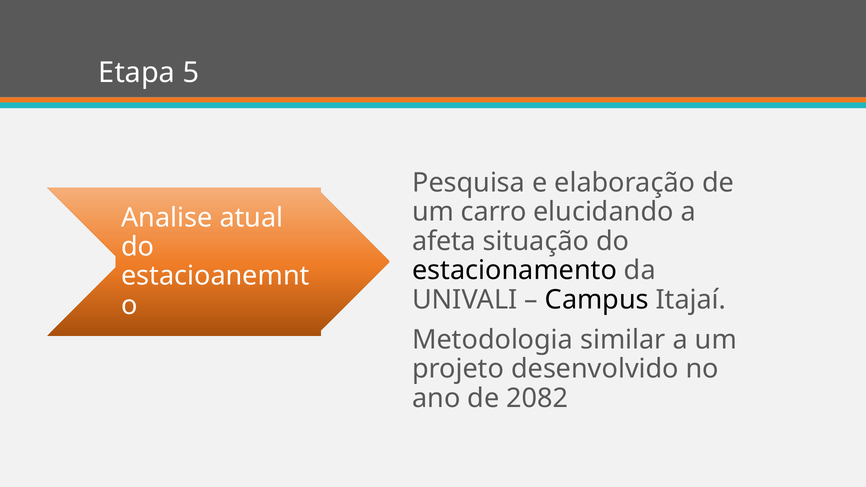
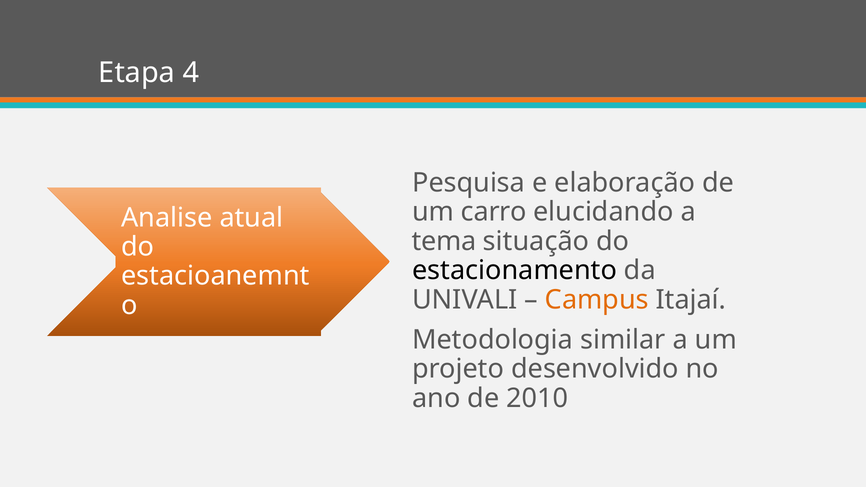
5: 5 -> 4 (191, 73)
afeta: afeta -> tema (444, 241)
Campus colour: black -> orange (597, 300)
2082: 2082 -> 2010 (537, 398)
